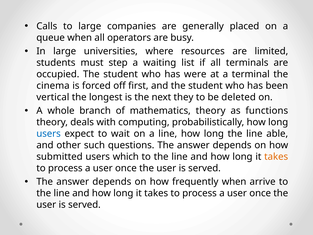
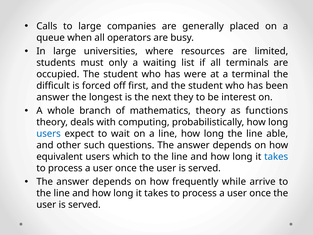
step: step -> only (118, 63)
cinema: cinema -> difficult (53, 86)
vertical: vertical -> answer (53, 97)
deleted: deleted -> interest (239, 97)
submitted: submitted -> equivalent (60, 157)
takes colour: orange -> blue (276, 157)
frequently when: when -> while (234, 182)
